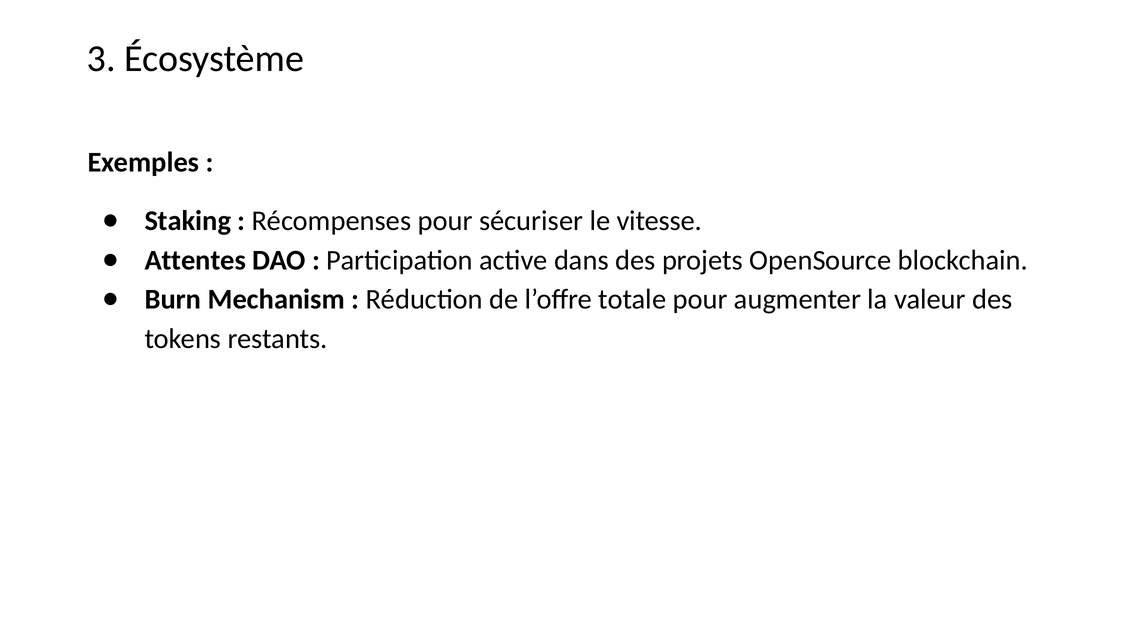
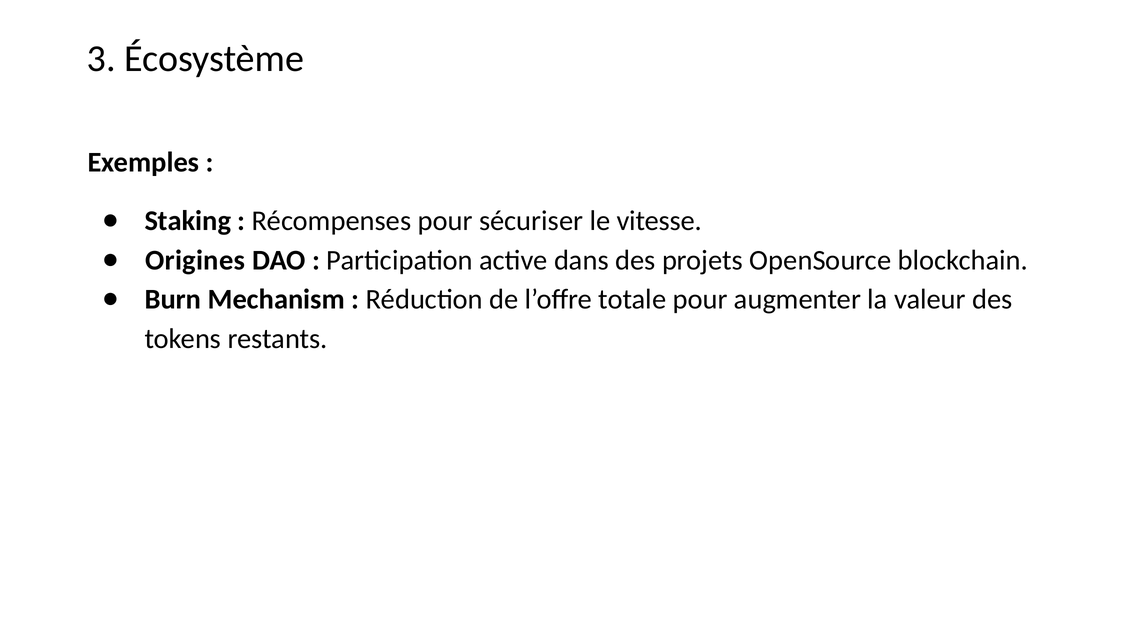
Attentes: Attentes -> Origines (195, 260)
